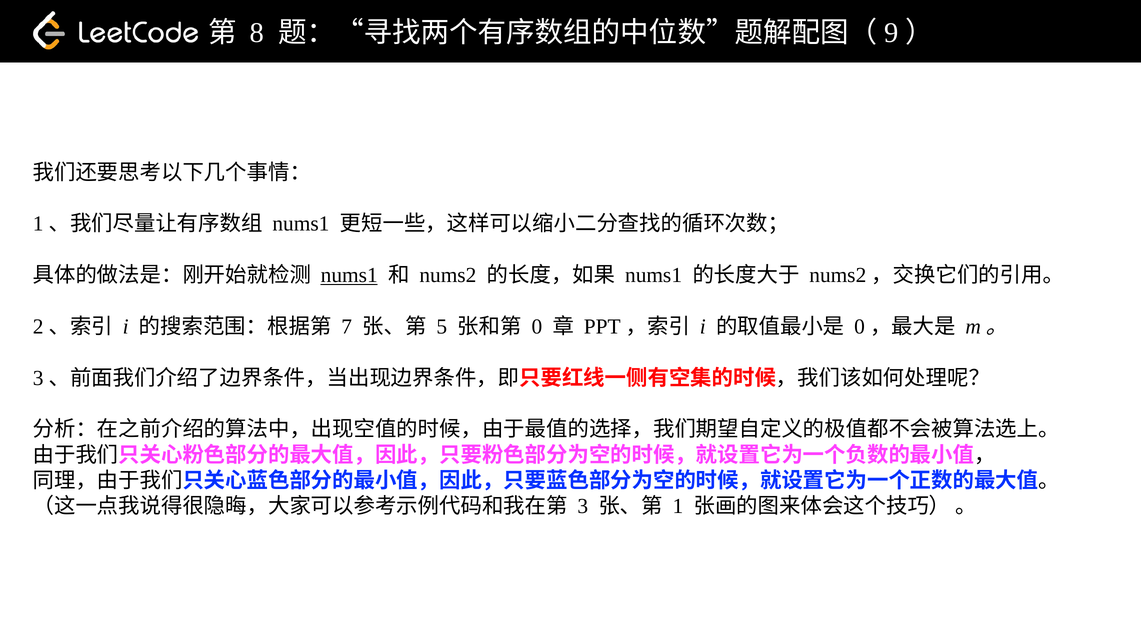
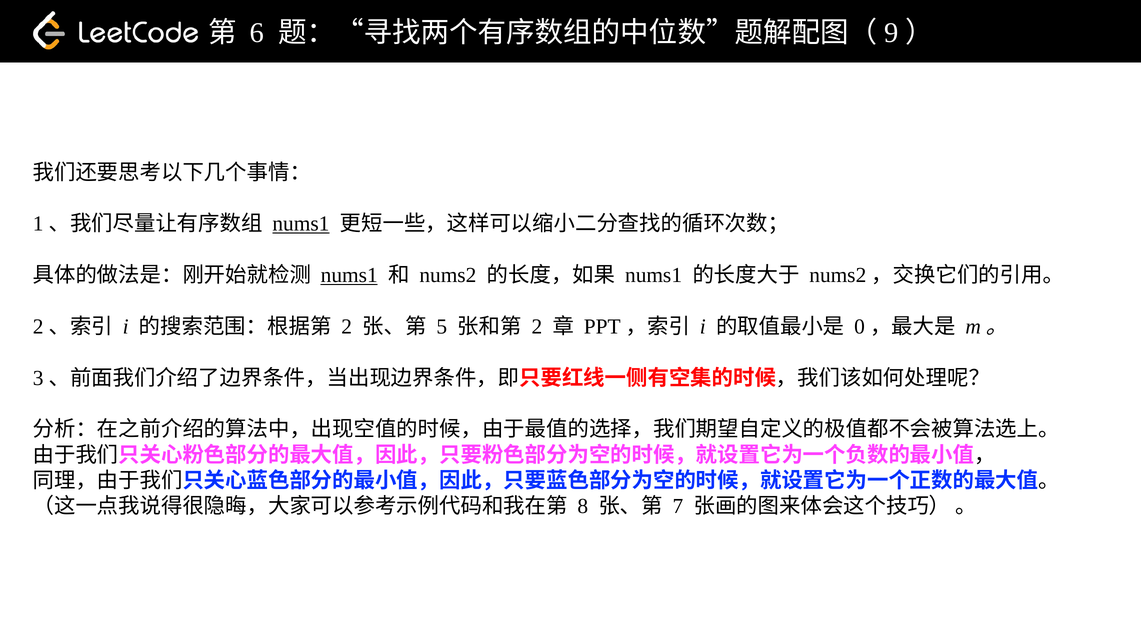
8: 8 -> 6 (257, 33)
nums1 underline: none -> present (301, 224)
7: 7 -> 2 (347, 327)
0: 0 -> 2 (537, 327)
3: 3 -> 8 (583, 506)
1: 1 -> 7 (678, 506)
